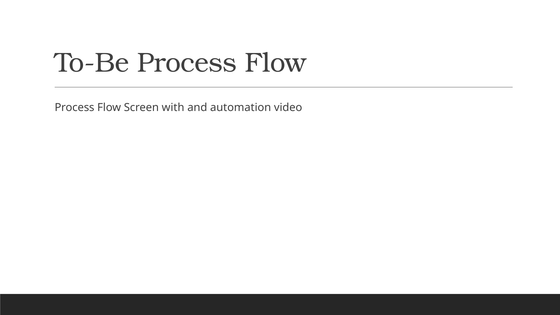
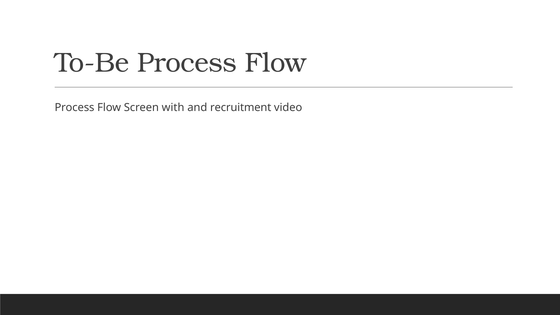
automation: automation -> recruitment (241, 108)
